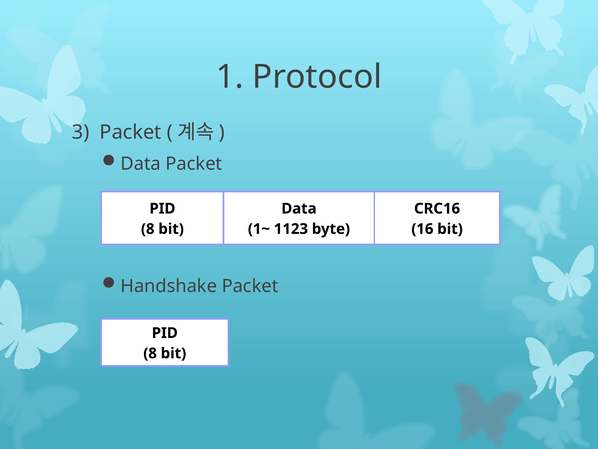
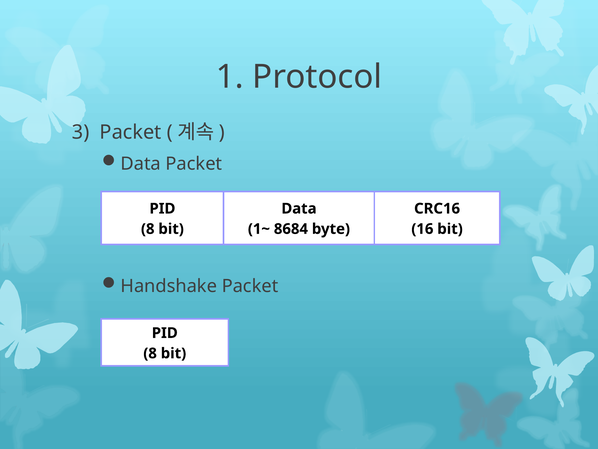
1123: 1123 -> 8684 (291, 229)
